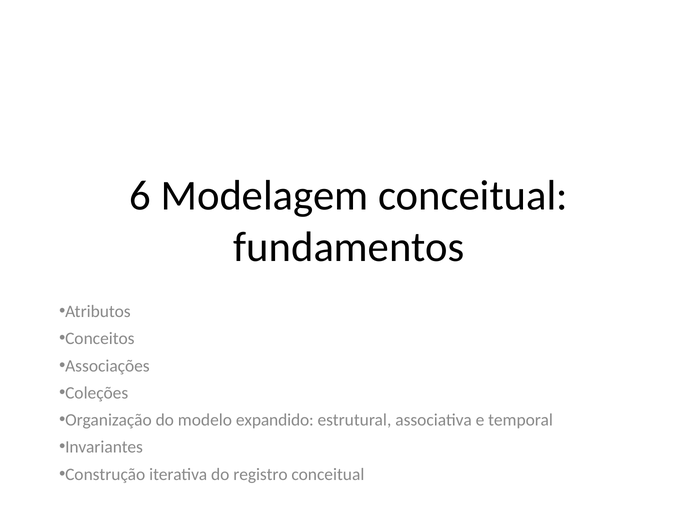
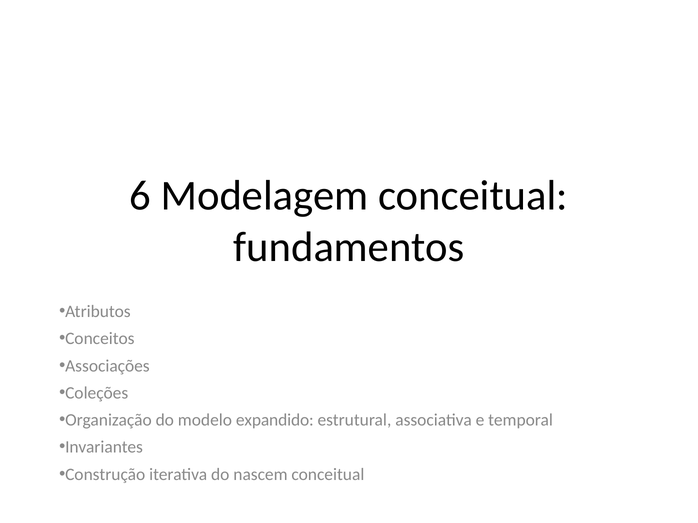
registro: registro -> nascem (260, 475)
